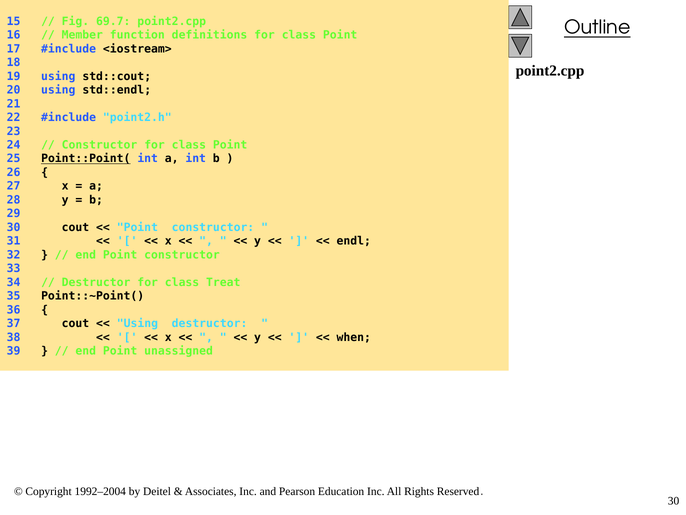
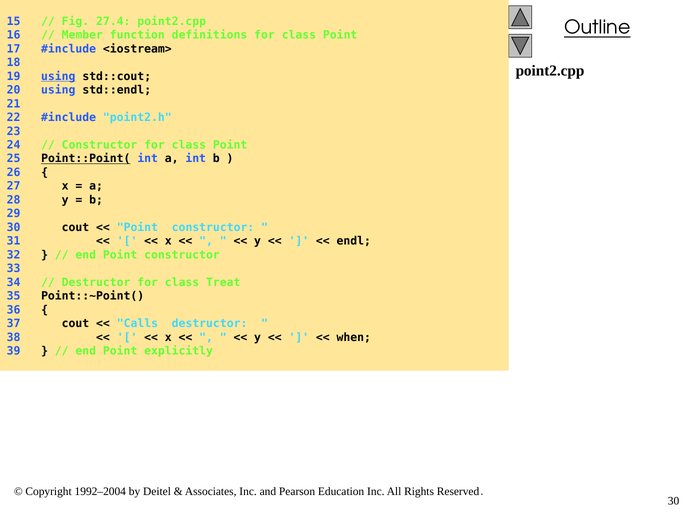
69.7: 69.7 -> 27.4 (113, 21)
using underline: none -> present (58, 76)
Using: Using -> Calls (137, 323)
unassigned: unassigned -> explicitly (179, 351)
